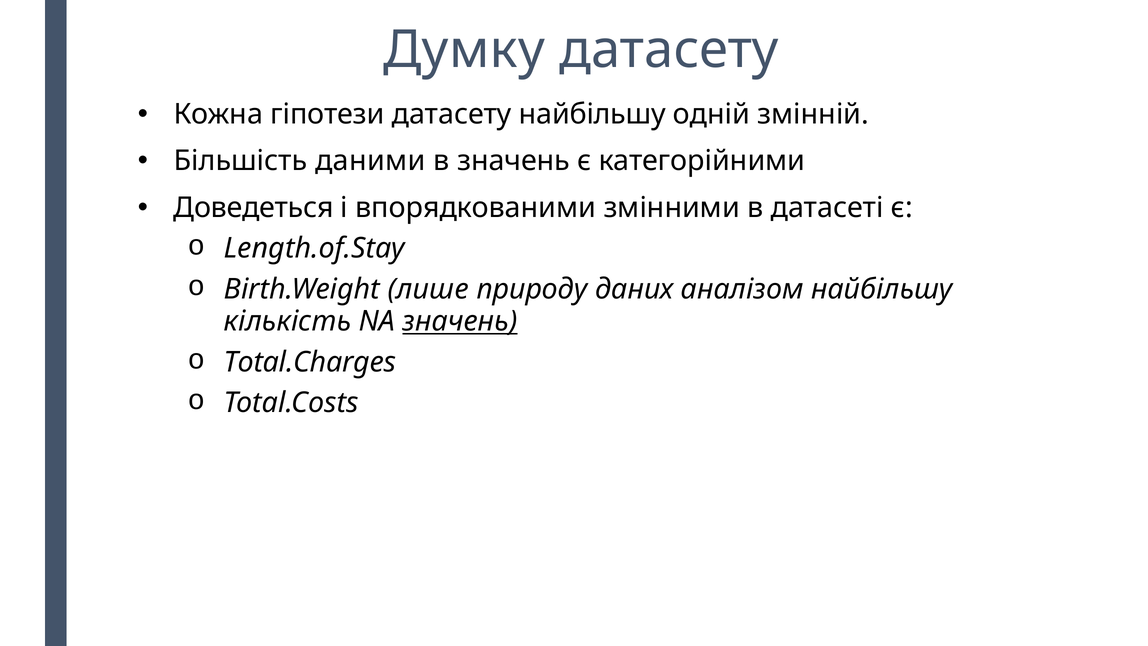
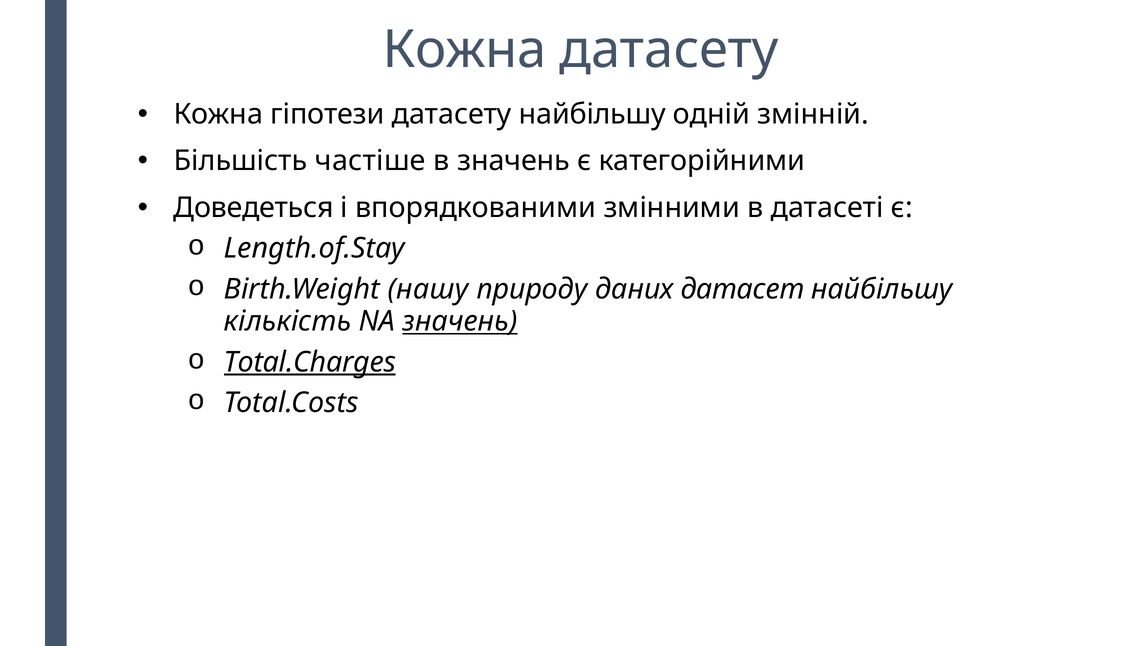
Думку: Думку -> Кожна (465, 50)
даними: даними -> частіше (370, 161)
лише: лише -> нашу (428, 289)
аналізом: аналізом -> датасет (742, 289)
Total.Charges underline: none -> present (310, 362)
